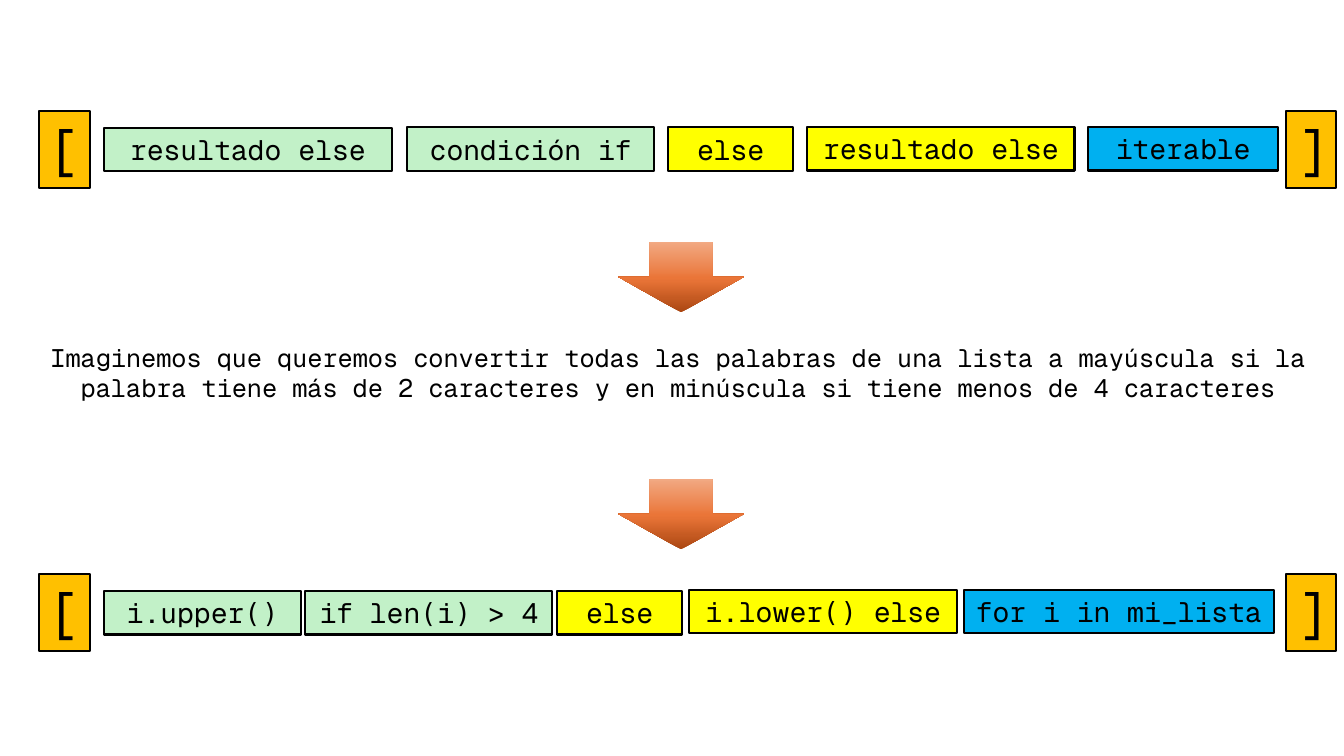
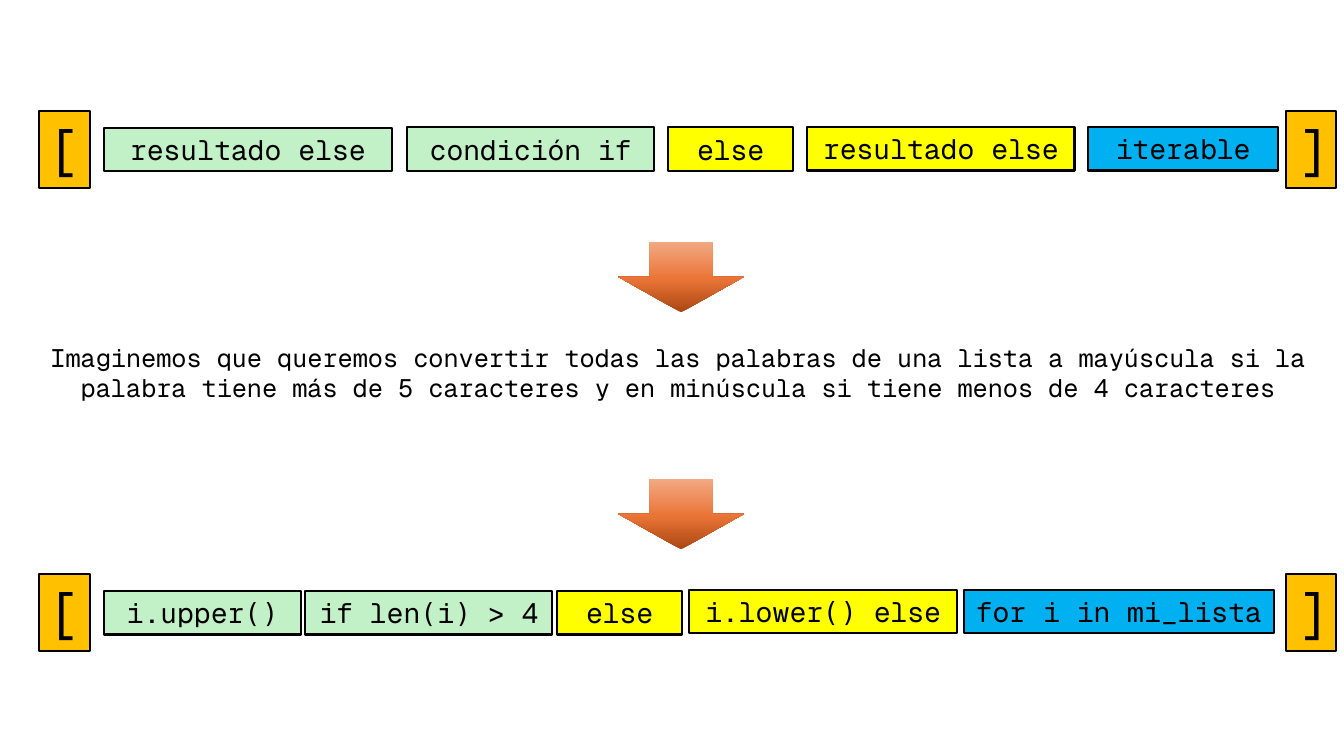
2: 2 -> 5 (406, 389)
